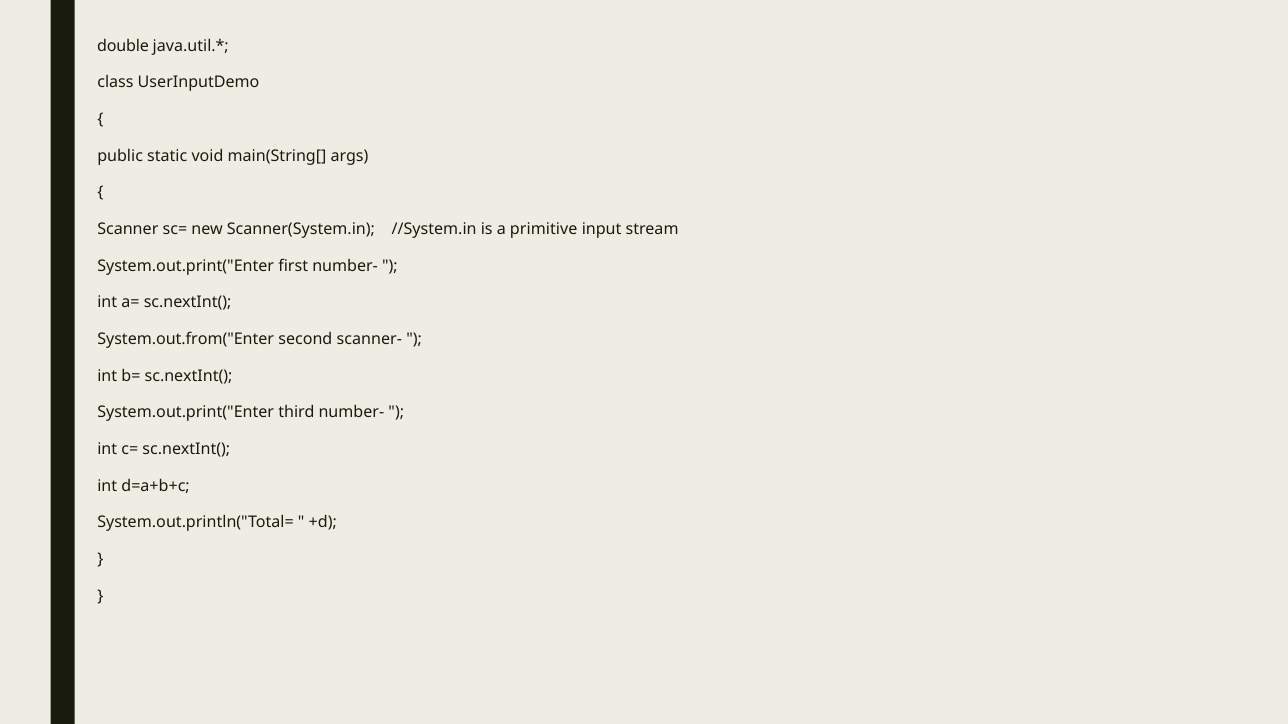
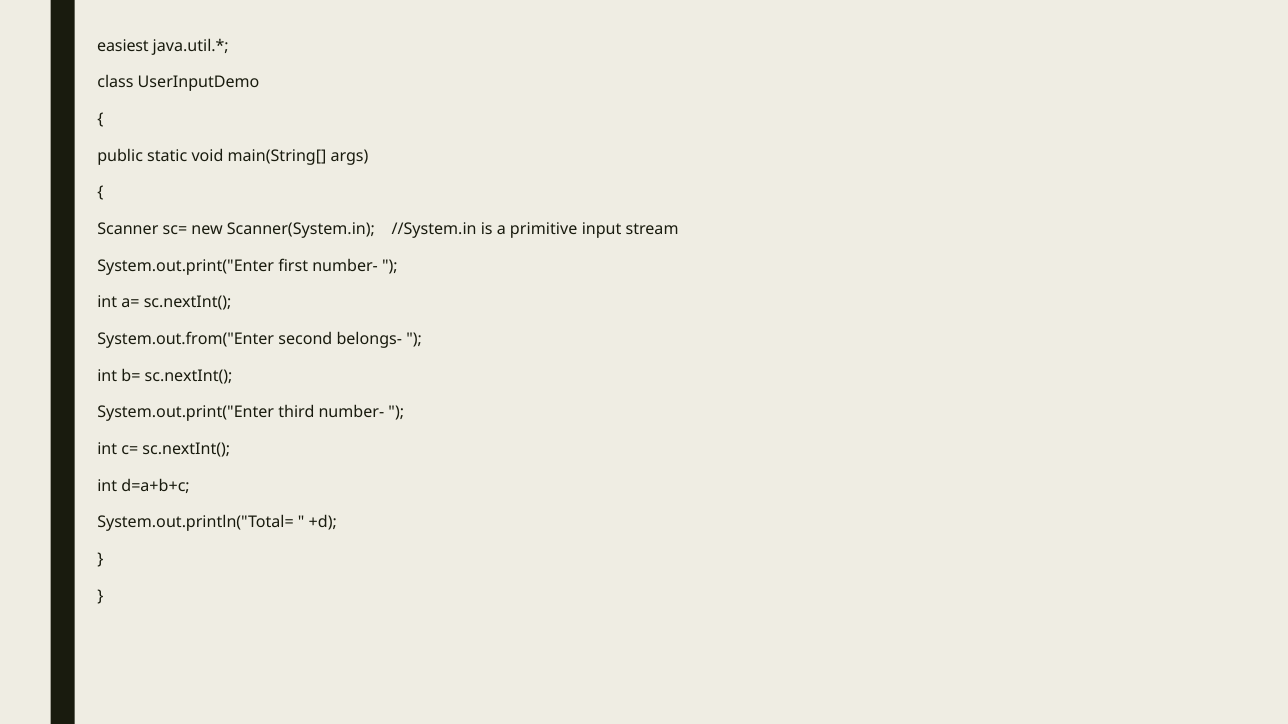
double: double -> easiest (123, 46)
scanner-: scanner- -> belongs- (369, 339)
